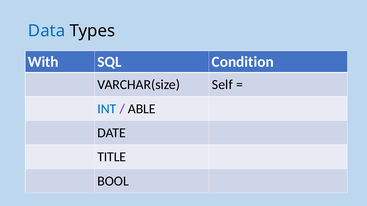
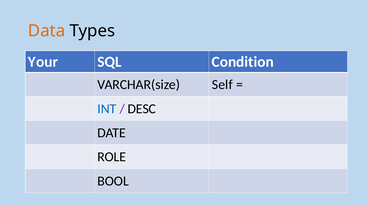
Data colour: blue -> orange (47, 31)
With: With -> Your (43, 62)
ABLE: ABLE -> DESC (142, 109)
TITLE: TITLE -> ROLE (112, 157)
